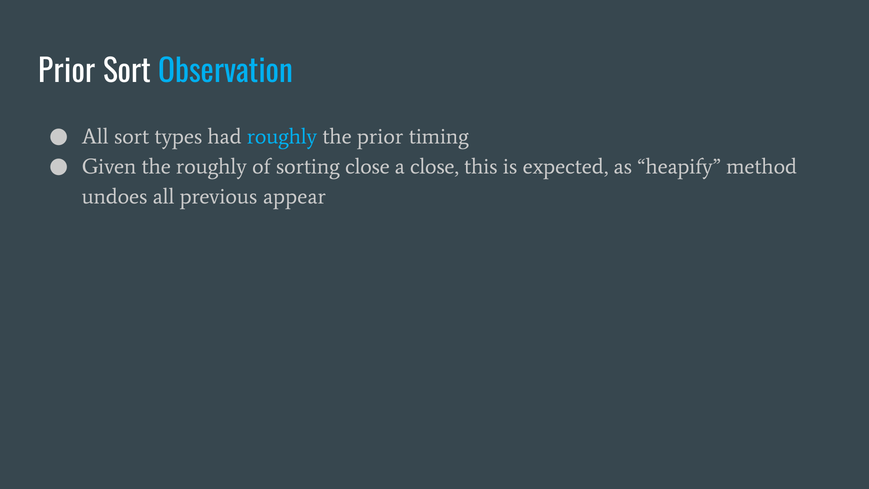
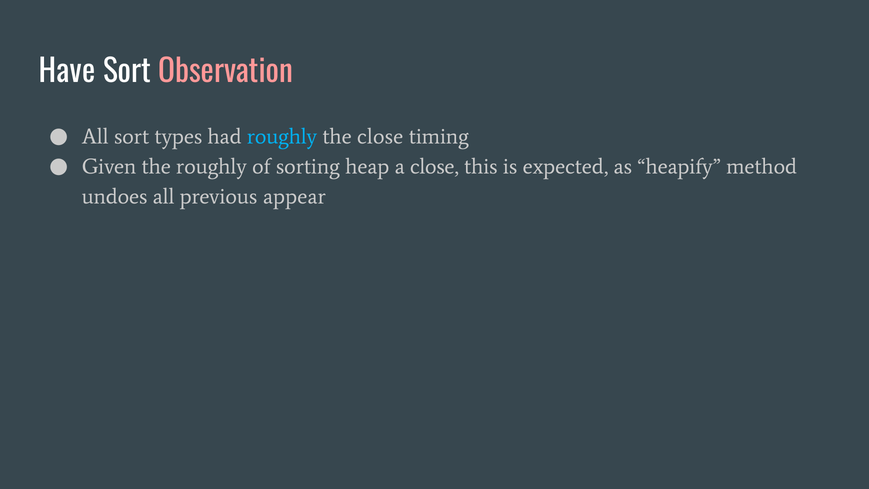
Prior: Prior -> Have (67, 72)
Observation colour: light blue -> pink (226, 72)
the prior: prior -> close (380, 137)
sorting close: close -> heap (367, 167)
